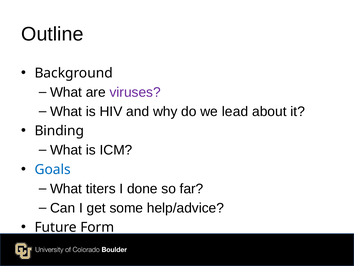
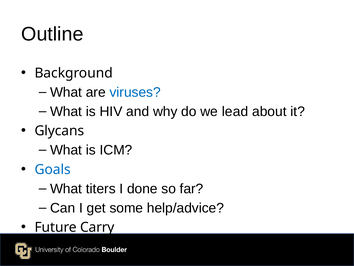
viruses colour: purple -> blue (135, 92)
Binding: Binding -> Glycans (59, 131)
Form: Form -> Carry (97, 227)
